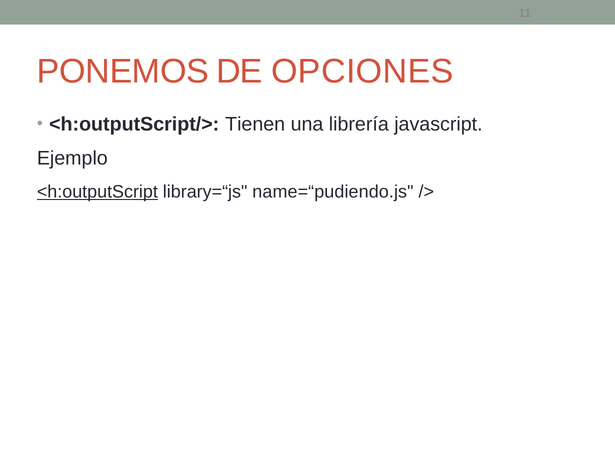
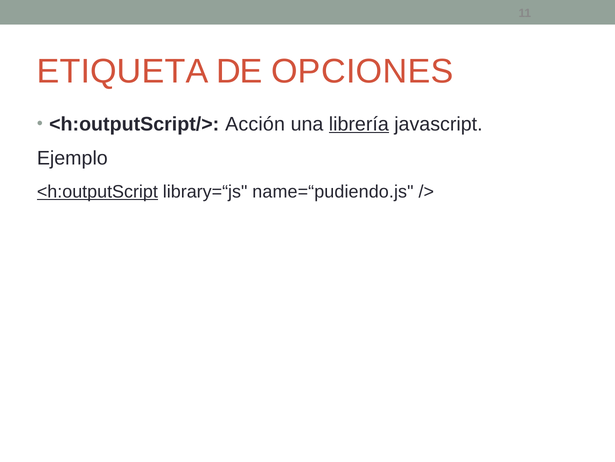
PONEMOS: PONEMOS -> ETIQUETA (123, 72)
Tienen: Tienen -> Acción (255, 124)
librería underline: none -> present (359, 124)
